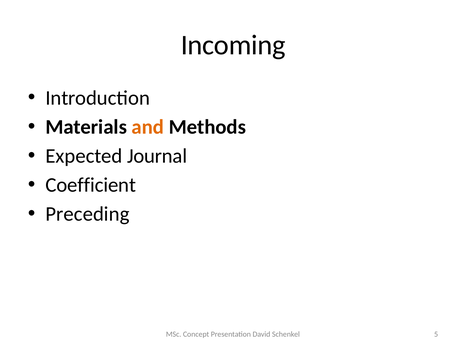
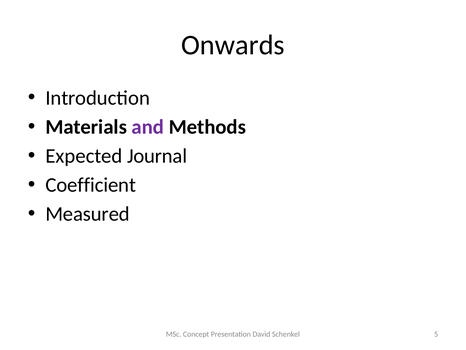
Incoming: Incoming -> Onwards (233, 45)
and colour: orange -> purple (148, 127)
Preceding: Preceding -> Measured (88, 214)
